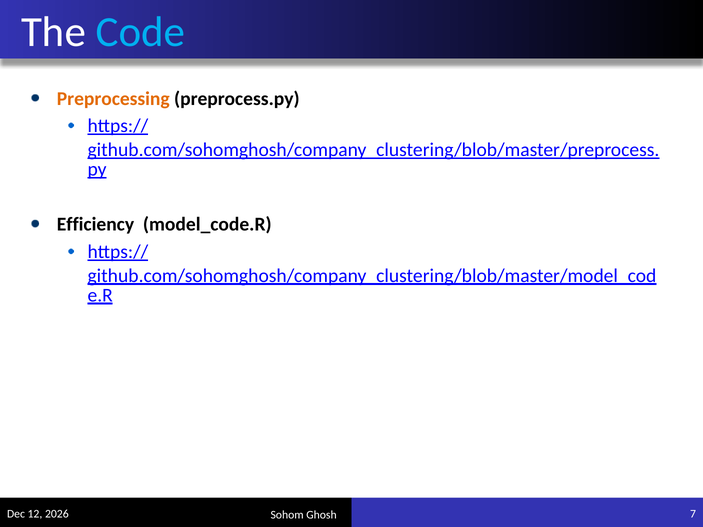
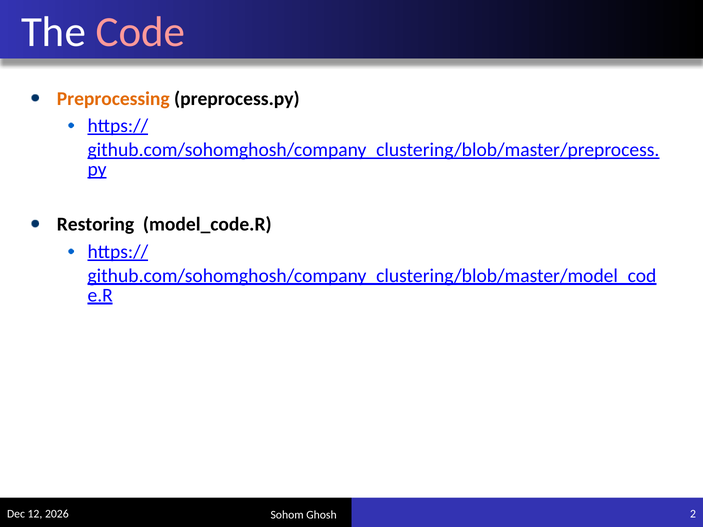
Code colour: light blue -> pink (140, 32)
Efficiency: Efficiency -> Restoring (96, 225)
7: 7 -> 2 (693, 514)
